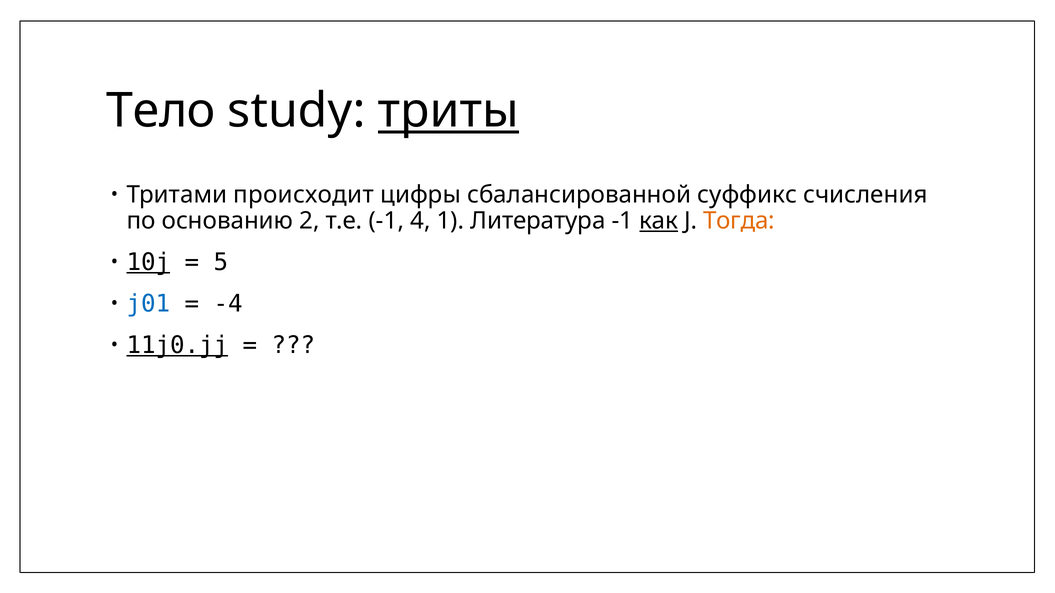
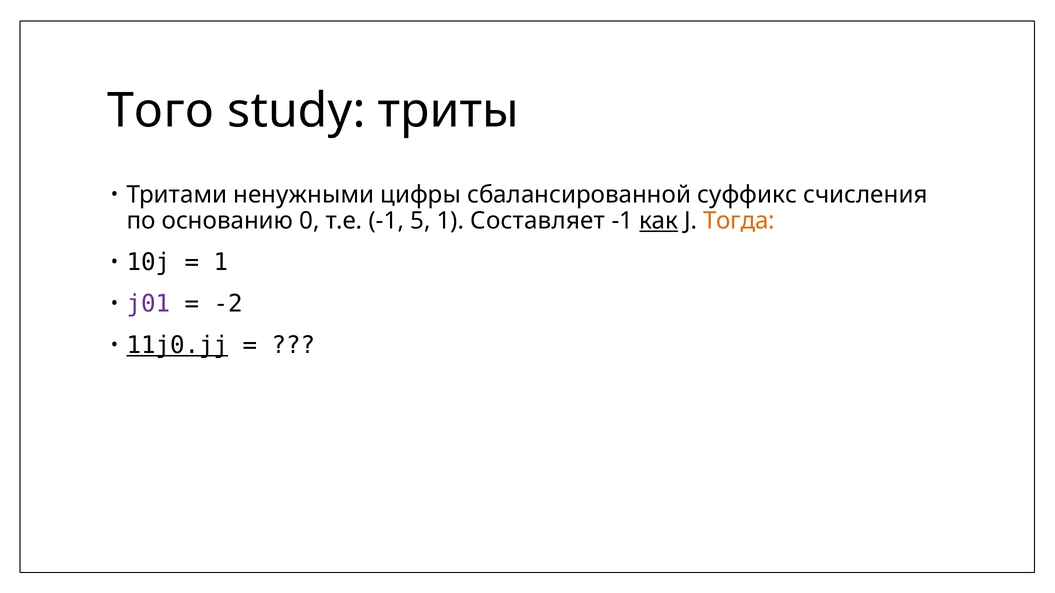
Тело: Тело -> Того (161, 111)
триты underline: present -> none (448, 111)
происходит: происходит -> ненужными (304, 195)
2: 2 -> 0 (310, 221)
4: 4 -> 5 (420, 221)
Литература: Литература -> Составляет (538, 221)
10j underline: present -> none (148, 262)
5: 5 -> 1 (221, 262)
j01 colour: blue -> purple (148, 304)
-4: -4 -> -2 (228, 304)
